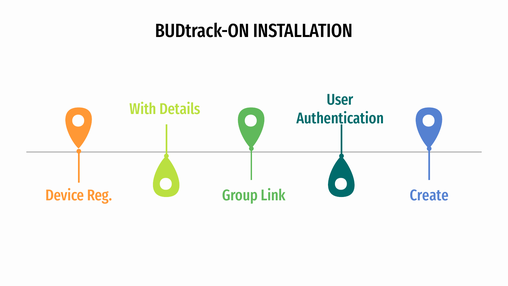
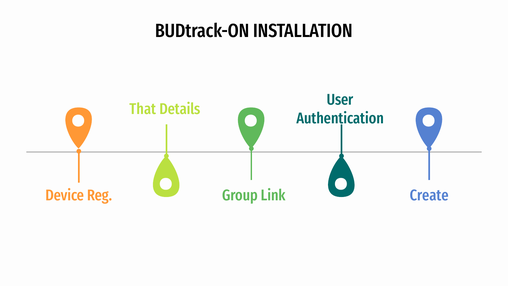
With: With -> That (143, 109)
